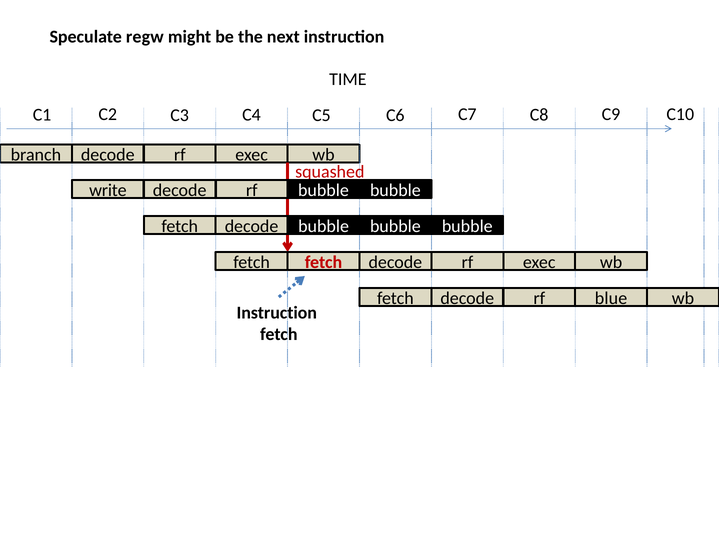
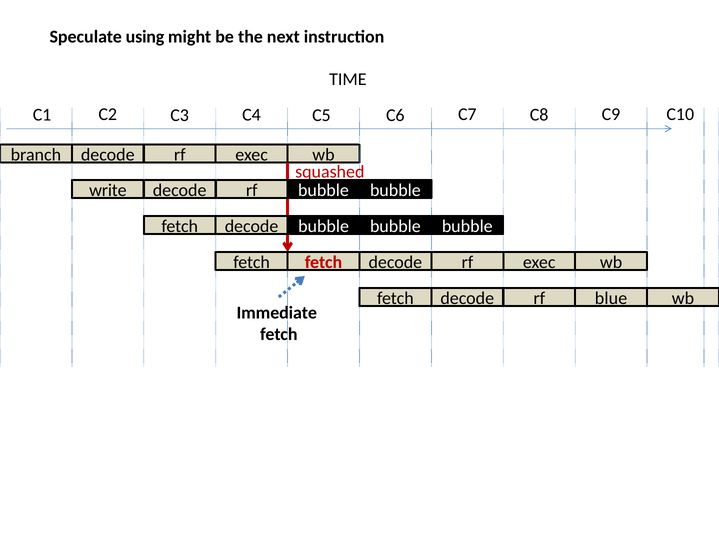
regw: regw -> using (145, 37)
Instruction: Instruction -> Immediate (277, 312)
